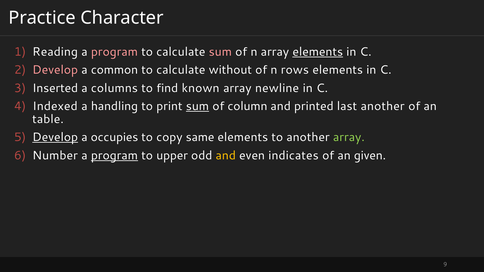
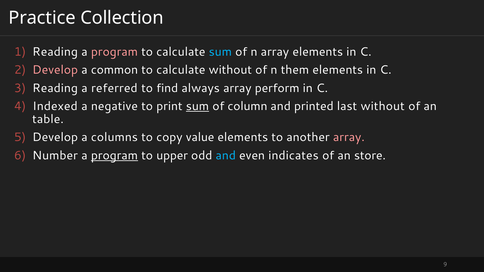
Character: Character -> Collection (122, 18)
sum colour: pink -> light blue (220, 52)
elements underline: present -> none (318, 52)
rows: rows -> them (295, 70)
Inserted: Inserted -> Reading (55, 88)
columns: columns -> referred (114, 88)
known: known -> always (201, 88)
newline: newline -> perform (277, 88)
handling: handling -> negative (114, 106)
last another: another -> without (383, 106)
Develop underline: present -> none (55, 137)
occupies: occupies -> columns (114, 137)
same: same -> value (200, 137)
array colour: light green -> pink (349, 137)
and colour: yellow -> light blue (226, 155)
given: given -> store (370, 155)
